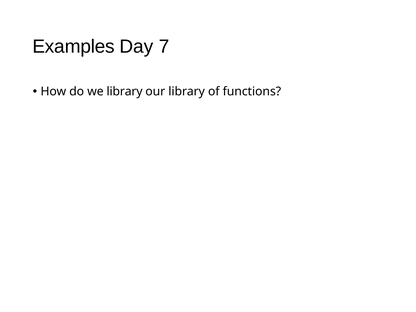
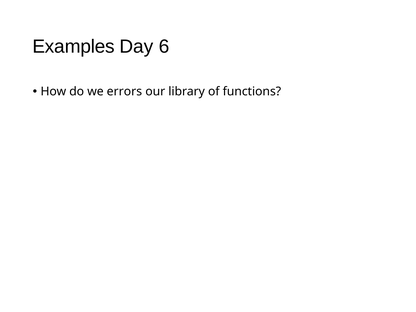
7: 7 -> 6 (164, 47)
we library: library -> errors (124, 92)
